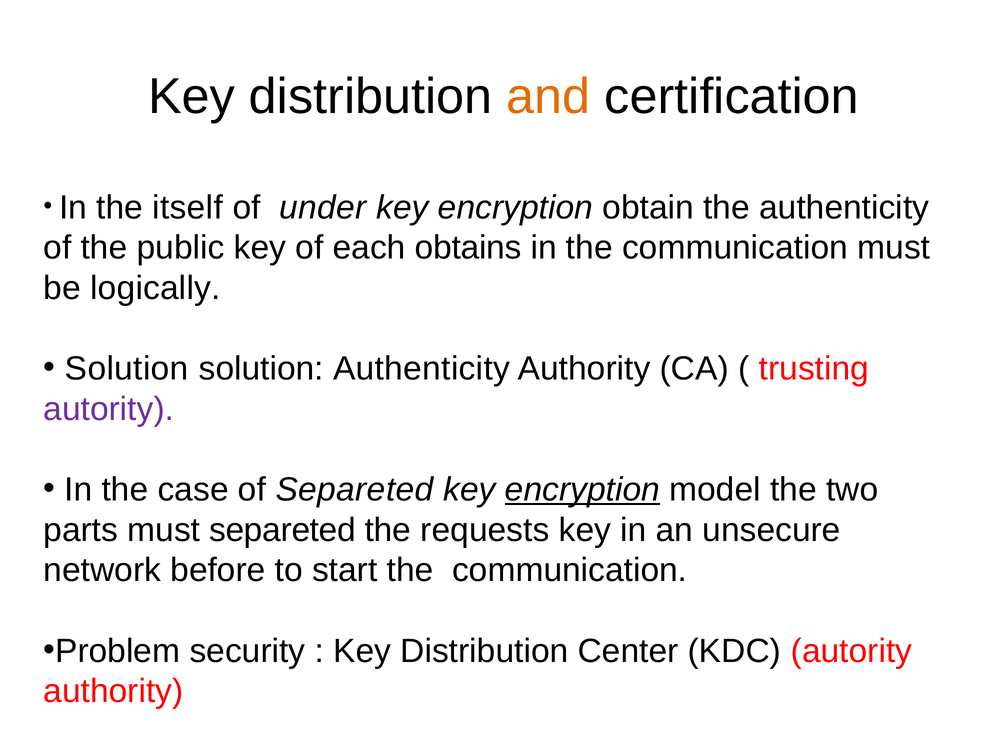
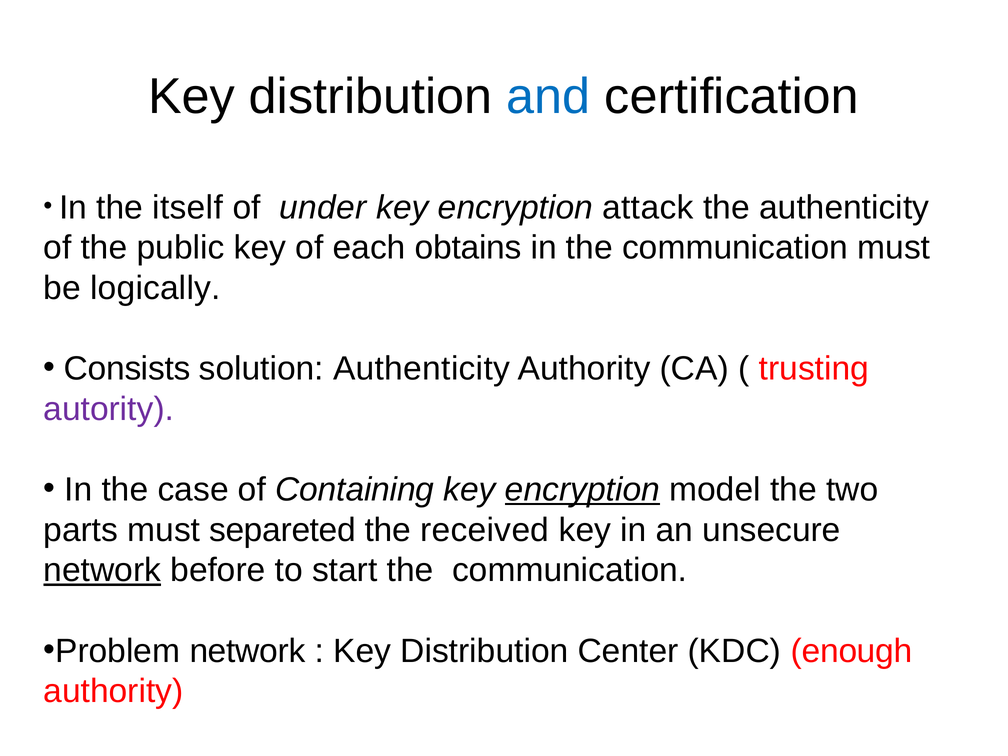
and colour: orange -> blue (548, 97)
obtain: obtain -> attack (648, 207)
Solution: Solution -> Consists (127, 369)
of Separeted: Separeted -> Containing (355, 490)
requests: requests -> received (485, 530)
network underline: none -> present (102, 570)
Problem security: security -> network (248, 651)
KDC autority: autority -> enough (852, 651)
